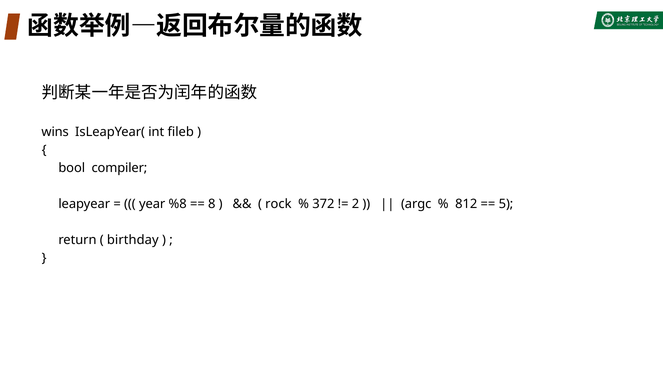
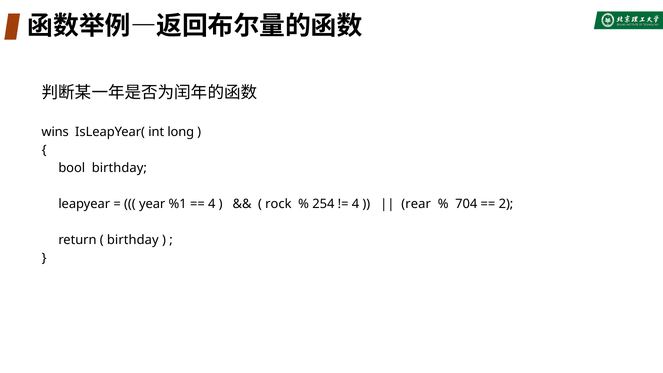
fileb: fileb -> long (181, 132)
bool compiler: compiler -> birthday (119, 168)
%8: %8 -> %1 (178, 204)
8: 8 -> 4 (212, 204)
372: 372 -> 254 (323, 204)
2: 2 -> 4 (355, 204)
argc: argc -> rear (416, 204)
812: 812 -> 704 (466, 204)
5: 5 -> 2 (506, 204)
